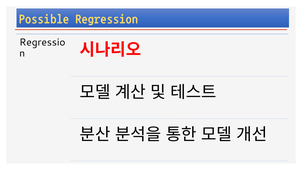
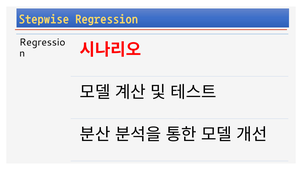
Possible: Possible -> Stepwise (44, 19)
